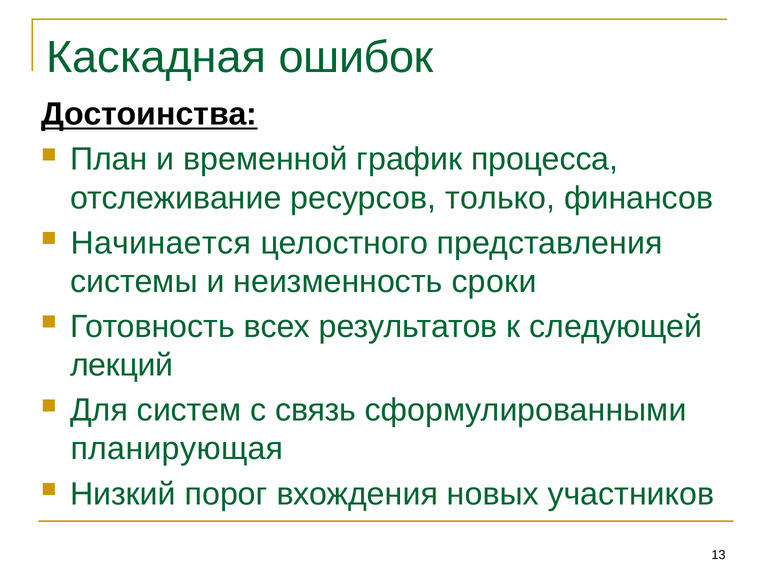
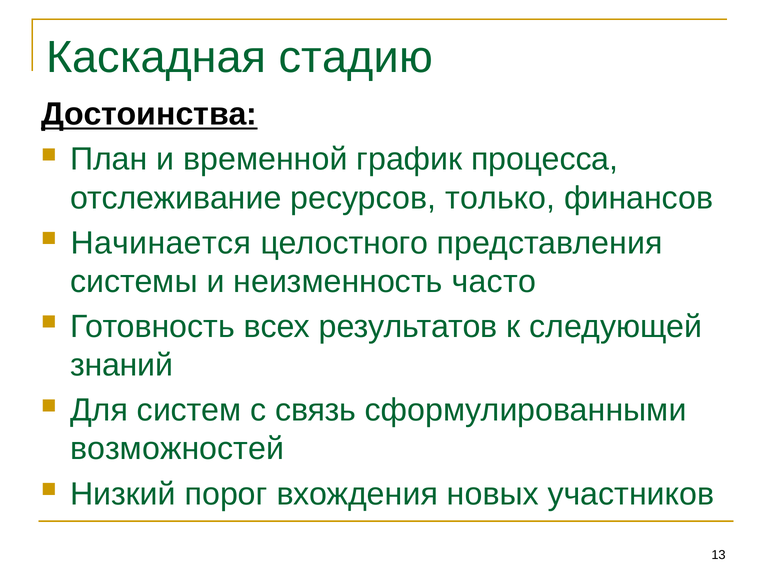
ошибок: ошибок -> стадию (356, 58)
сроки: сроки -> часто (494, 282)
лекций: лекций -> знаний (122, 365)
планирующая: планирующая -> возможностей (177, 449)
